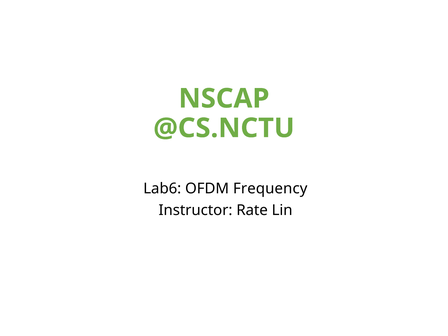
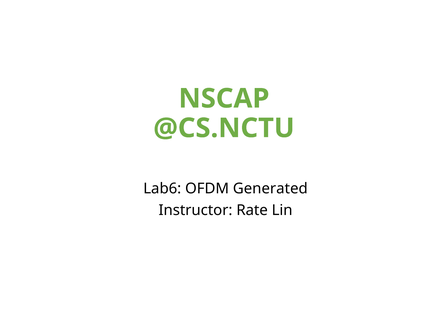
Frequency: Frequency -> Generated (270, 189)
